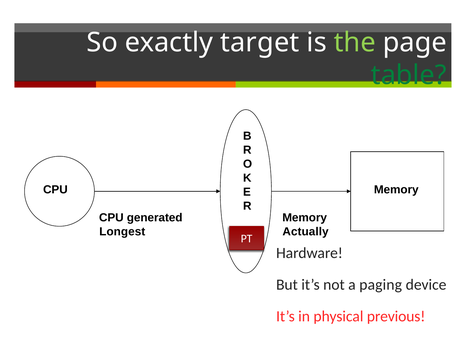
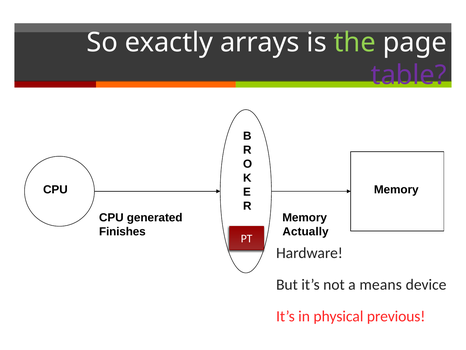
target: target -> arrays (260, 42)
table colour: green -> purple (409, 75)
Longest: Longest -> Finishes (122, 231)
paging: paging -> means (381, 284)
